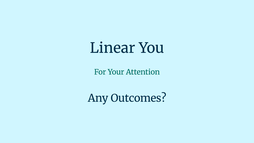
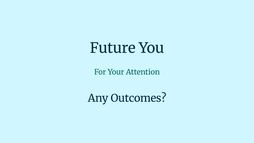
Linear: Linear -> Future (113, 48)
